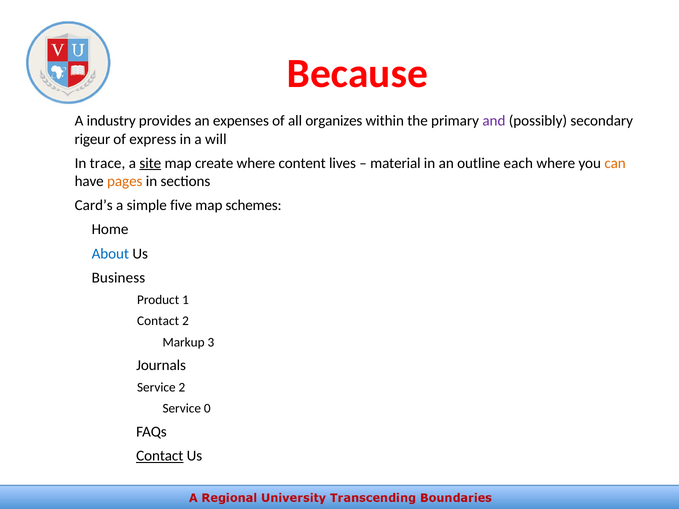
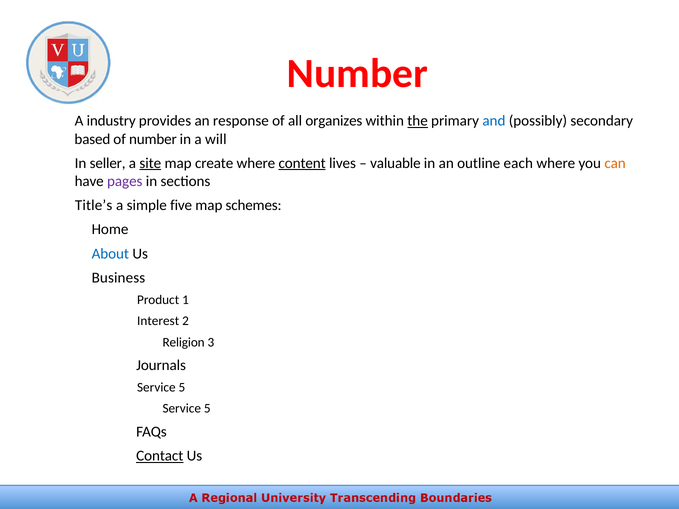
Because: Because -> Number (357, 74)
expenses: expenses -> response (241, 121)
the underline: none -> present (418, 121)
and colour: purple -> blue (494, 121)
rigeur: rigeur -> based (92, 139)
of express: express -> number (153, 139)
trace: trace -> seller (108, 163)
content underline: none -> present (302, 163)
material: material -> valuable (395, 163)
pages colour: orange -> purple (125, 181)
Card’s: Card’s -> Title’s (94, 205)
Contact: Contact -> Interest (158, 321)
Markup: Markup -> Religion (184, 342)
2: 2 -> 5 (182, 388)
0: 0 -> 5 (207, 409)
